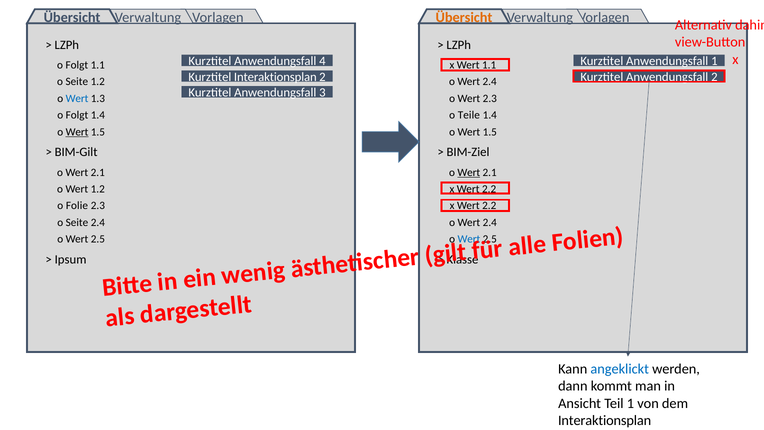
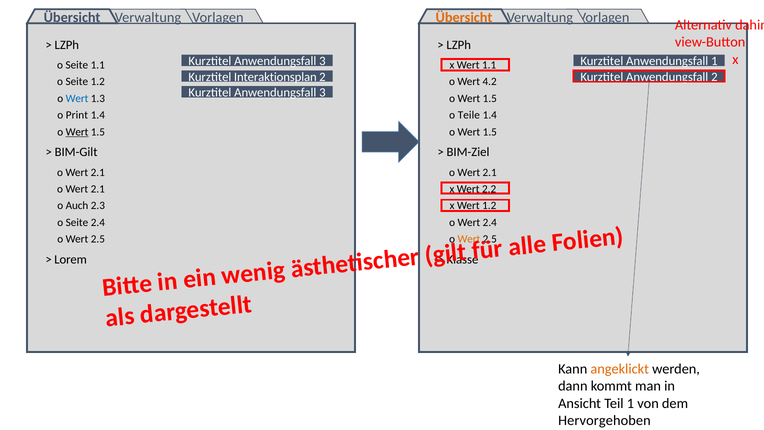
4: 4 -> 3 (322, 61)
Folgt: Folgt -> Seite (77, 65)
2.4: 2.4 -> 4.2 (490, 82)
2.3: 2.3 -> 1.5 (490, 98)
Folgt: Folgt -> Print (77, 115)
Wert underline: present -> none (469, 172)
1.2: 1.2 -> 2.1 (98, 189)
Folie: Folie -> Auch (77, 206)
2.2: 2.2 -> 1.2 (489, 206)
Wert colour: blue -> orange (469, 239)
Ipsum: Ipsum -> Lorem (71, 259)
angeklickt colour: blue -> orange (620, 369)
Interaktionsplan: Interaktionsplan -> Hervorgehoben (604, 420)
